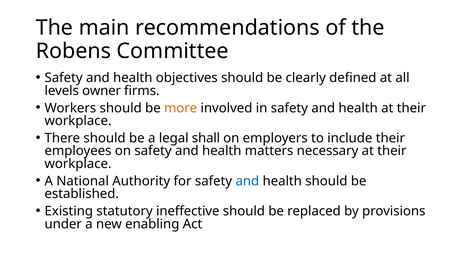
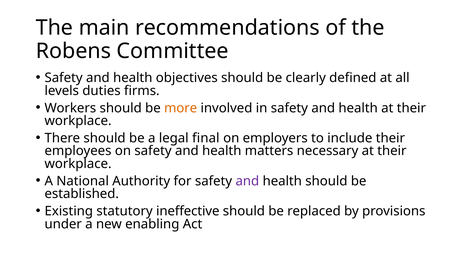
owner: owner -> duties (101, 91)
shall: shall -> final (206, 138)
and colour: blue -> purple (247, 181)
